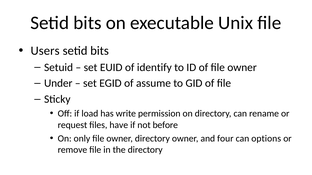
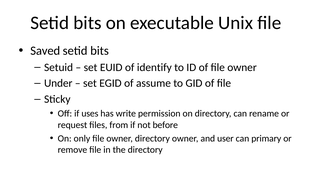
Users: Users -> Saved (45, 51)
load: load -> uses (90, 114)
have: have -> from (119, 125)
four: four -> user (225, 139)
options: options -> primary (266, 139)
